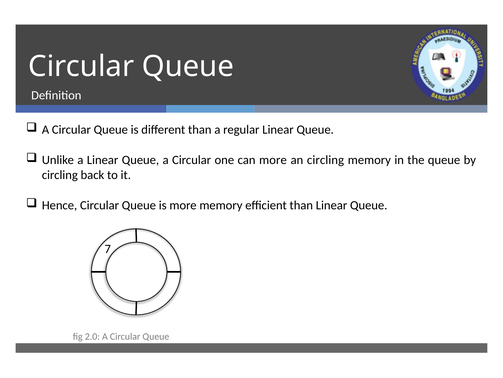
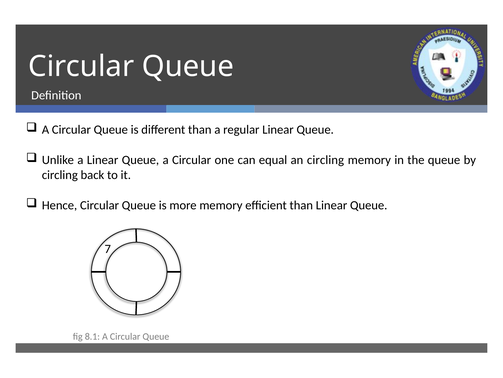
can more: more -> equal (273, 160)
2.0: 2.0 -> 8.1 (92, 336)
